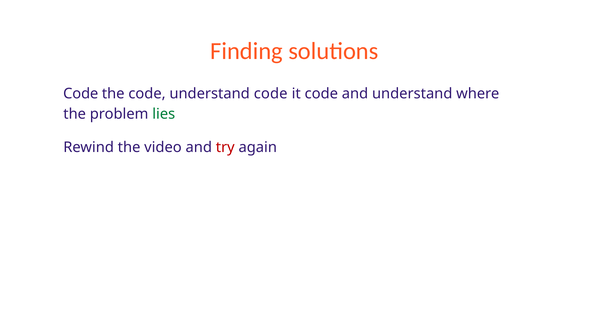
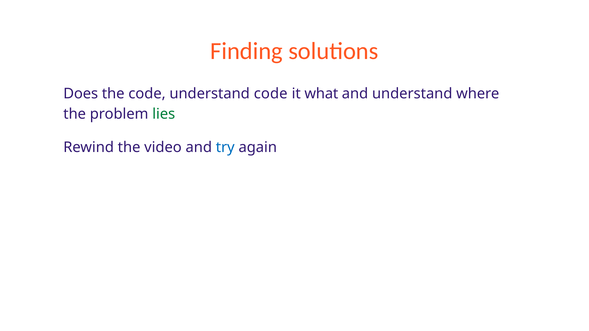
Code: Code -> Does (81, 94)
it code: code -> what (321, 94)
try colour: red -> blue (225, 147)
